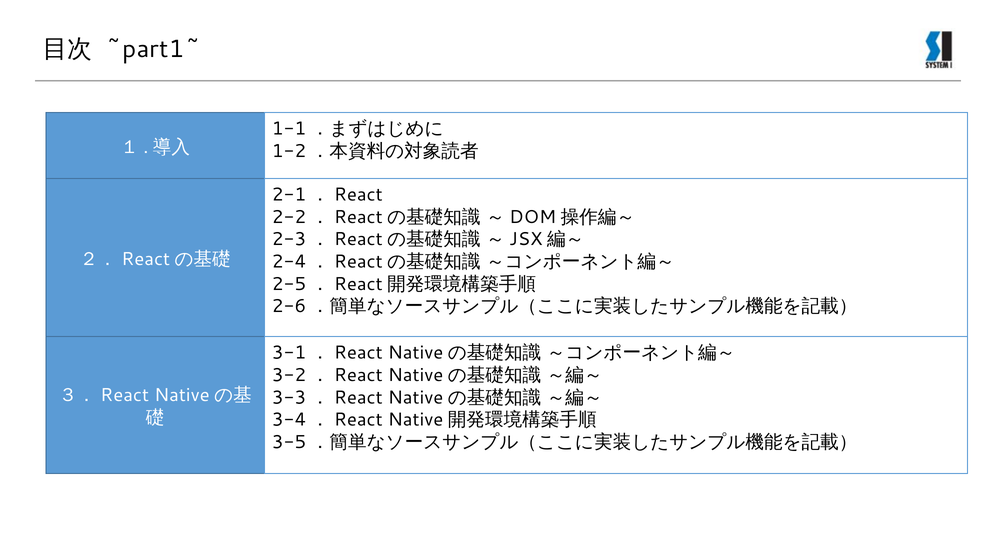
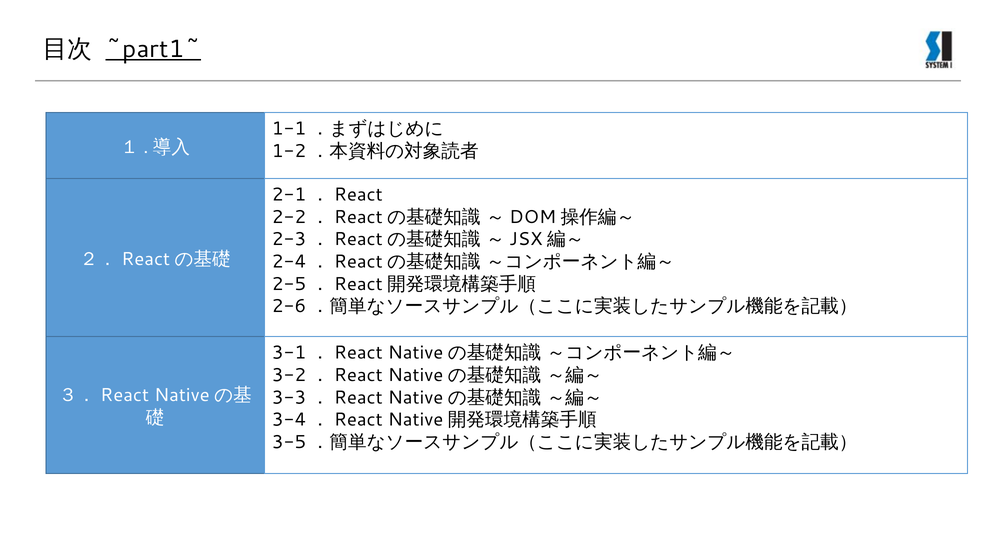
~part1~ underline: none -> present (153, 49)
